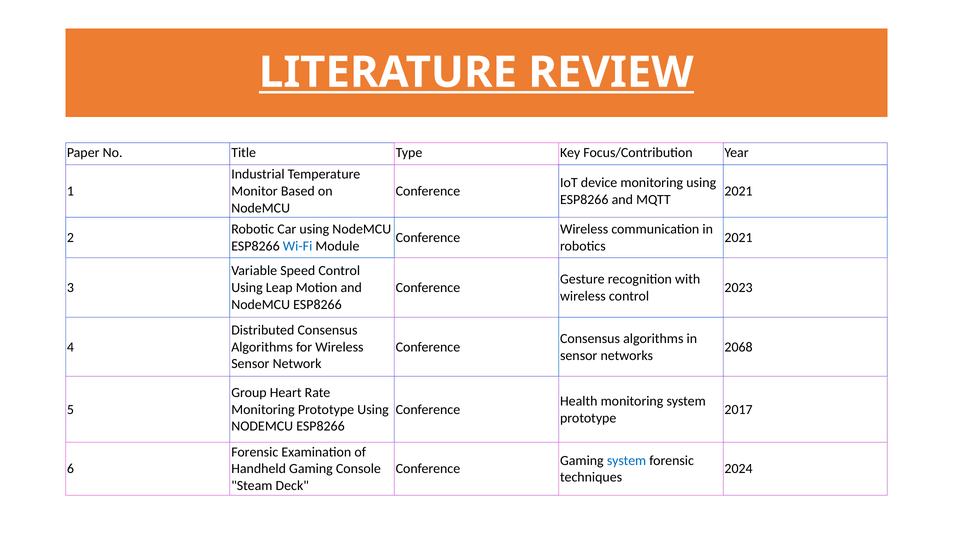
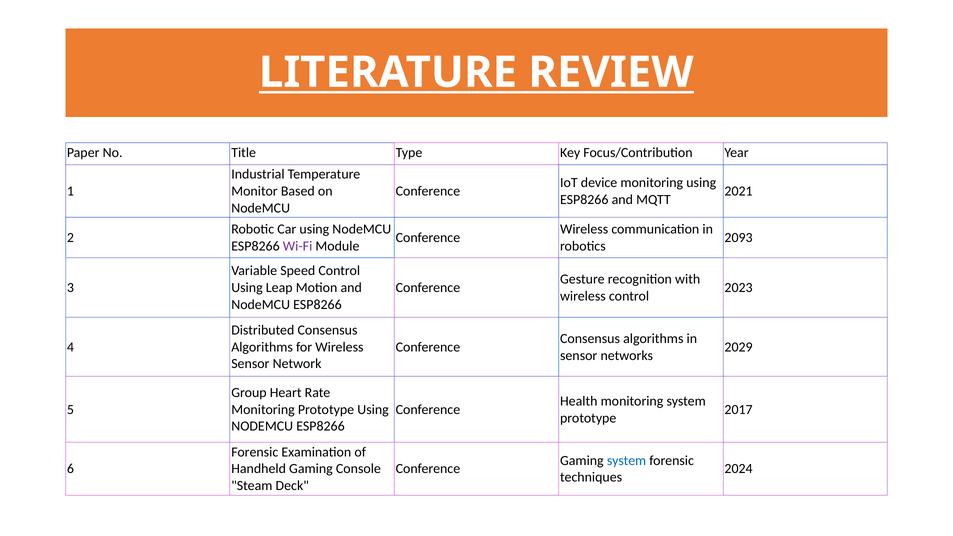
2021: 2021 -> 2093 (739, 238)
Wi-Fi colour: blue -> purple (298, 246)
2068: 2068 -> 2029 (739, 347)
